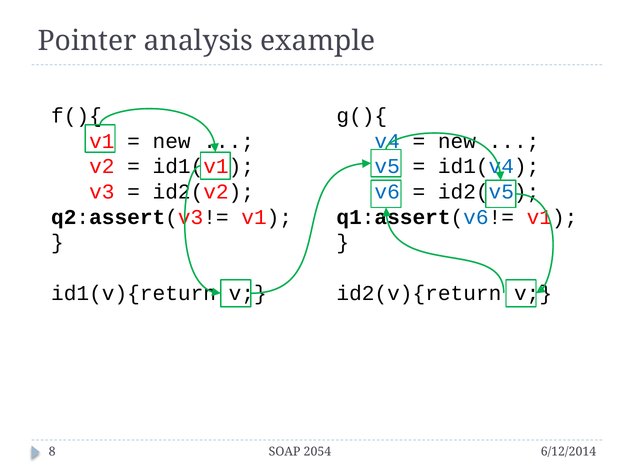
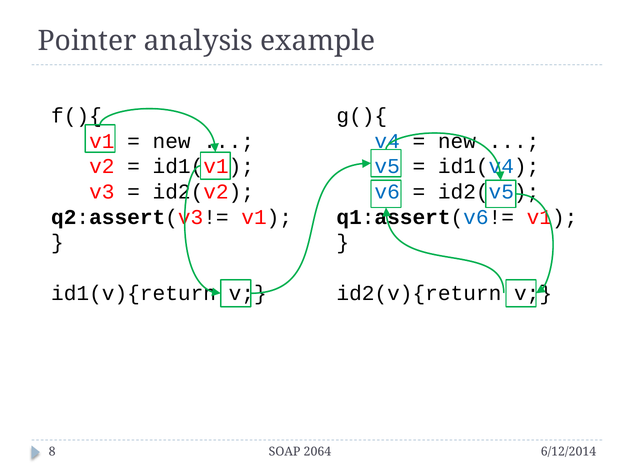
2054: 2054 -> 2064 (317, 452)
